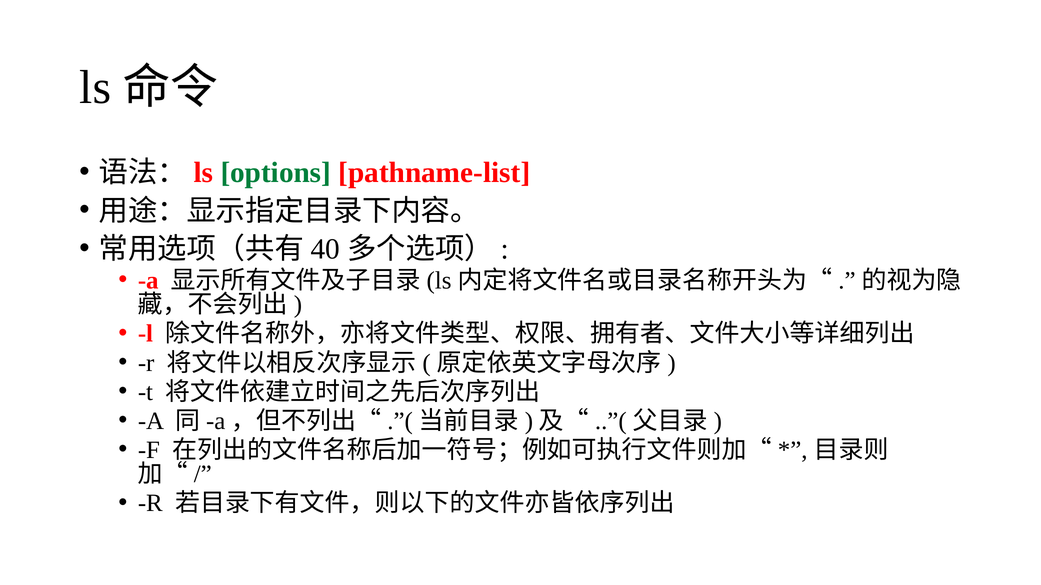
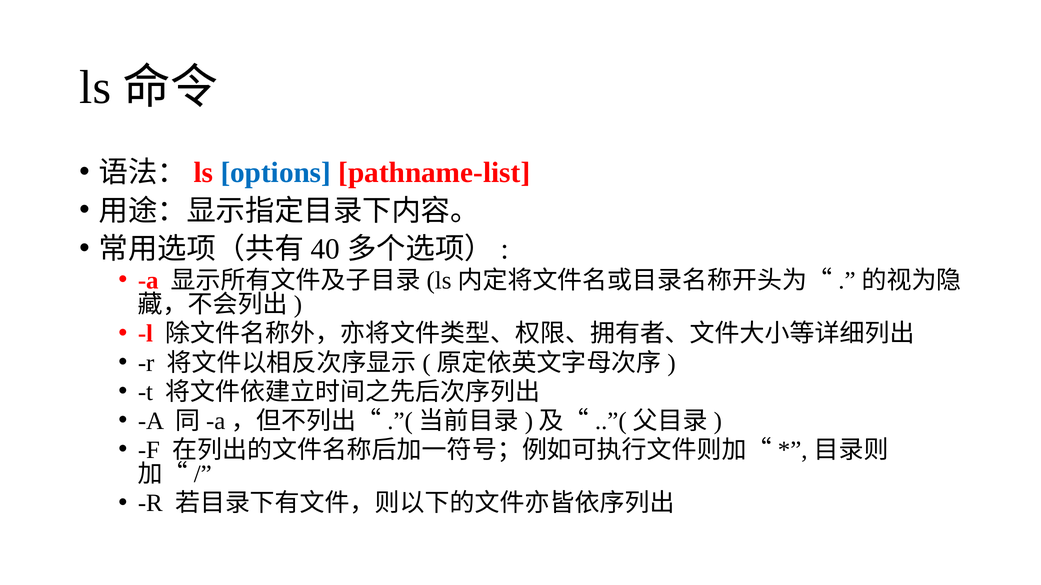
options colour: green -> blue (276, 173)
